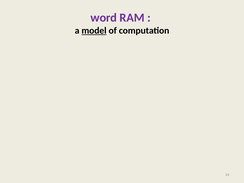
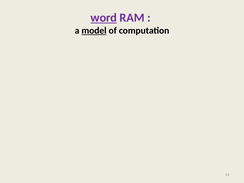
word underline: none -> present (104, 18)
